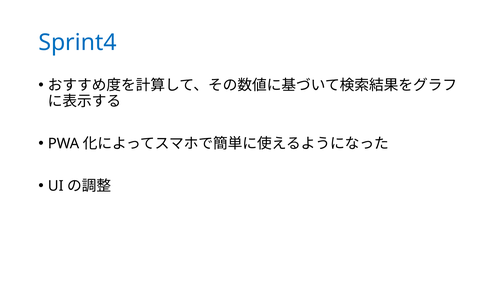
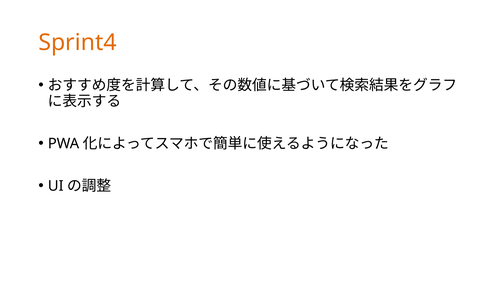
Sprint4 colour: blue -> orange (78, 42)
